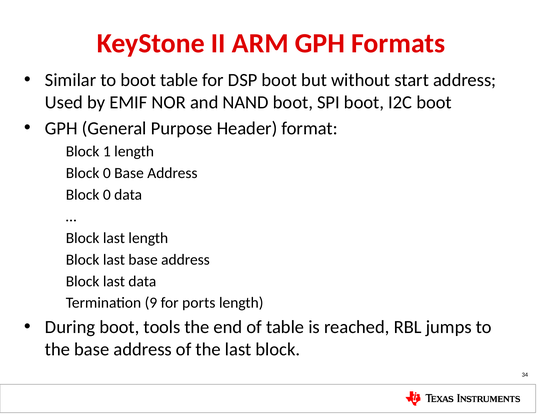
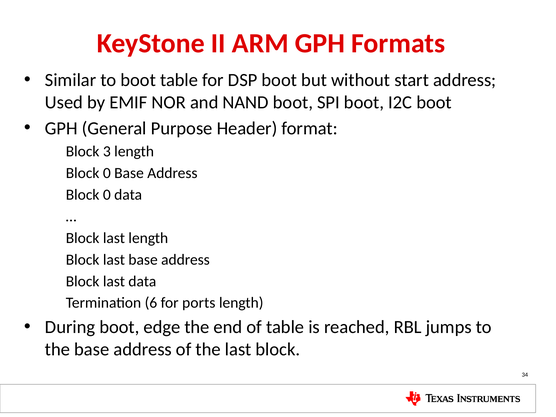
1: 1 -> 3 (107, 151)
9: 9 -> 6 (151, 303)
tools: tools -> edge (162, 327)
